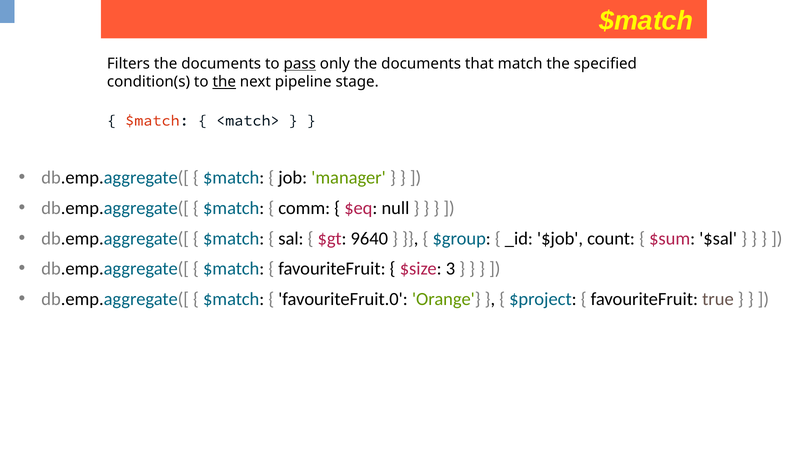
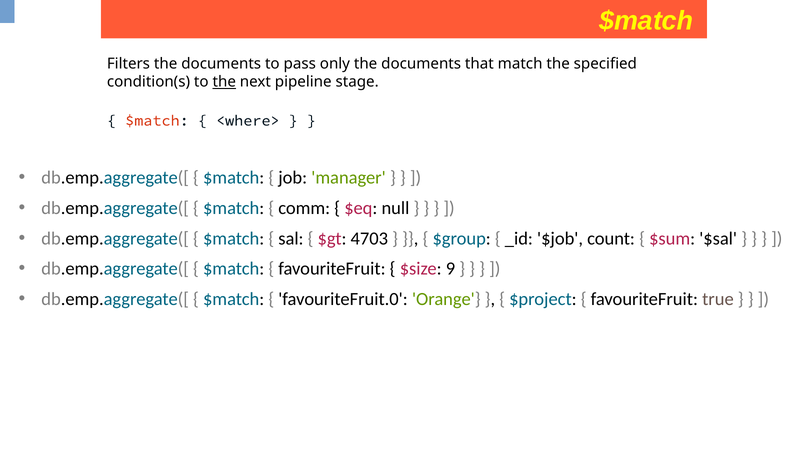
pass underline: present -> none (300, 64)
<match>: <match> -> <where> (248, 120)
9640: 9640 -> 4703 (369, 238)
3: 3 -> 9 (450, 268)
